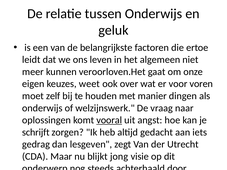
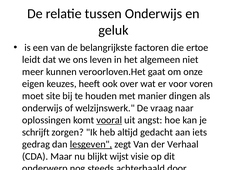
weet: weet -> heeft (90, 84)
moet zelf: zelf -> site (53, 96)
lesgeven underline: none -> present (91, 144)
Utrecht: Utrecht -> Verhaal (183, 144)
jong: jong -> wijst (119, 157)
